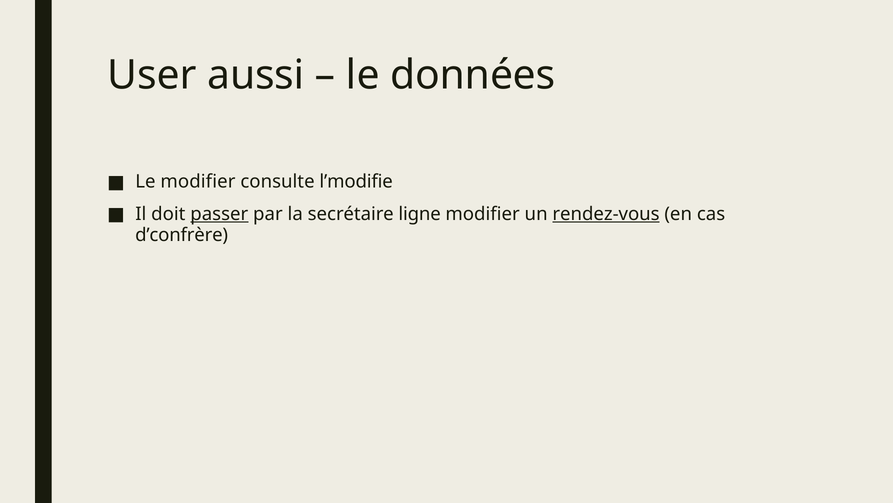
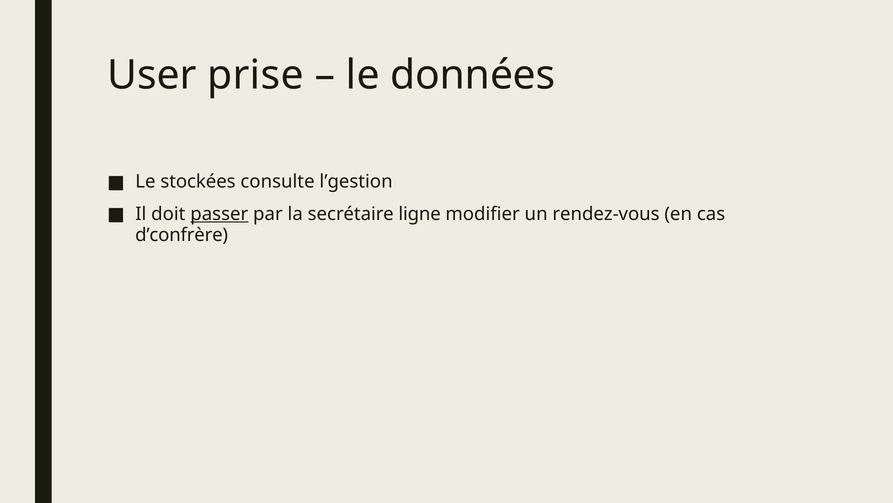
aussi: aussi -> prise (256, 75)
Le modifier: modifier -> stockées (198, 181)
l’modifie: l’modifie -> l’gestion (356, 181)
rendez-vous underline: present -> none (606, 214)
